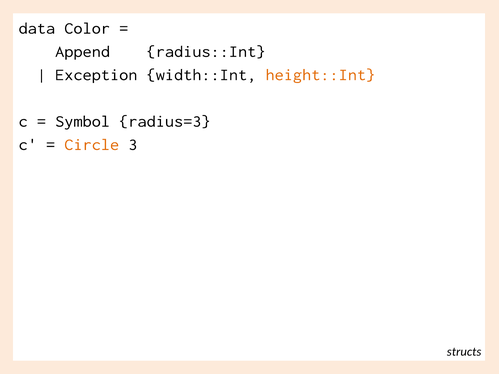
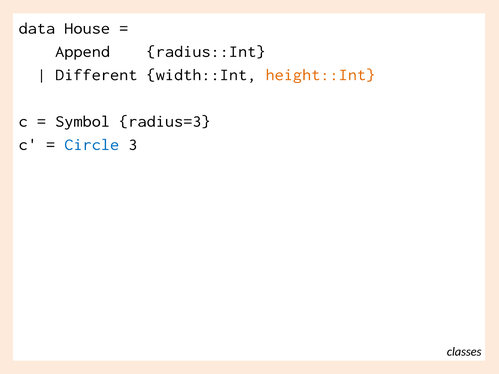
Color: Color -> House (87, 28)
Exception: Exception -> Different (96, 75)
Circle colour: orange -> blue (92, 145)
structs: structs -> classes (464, 352)
